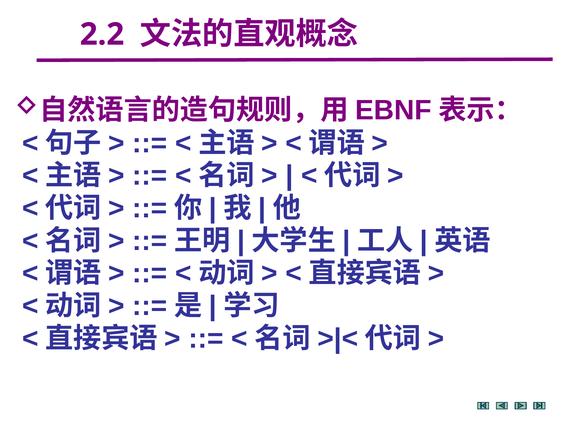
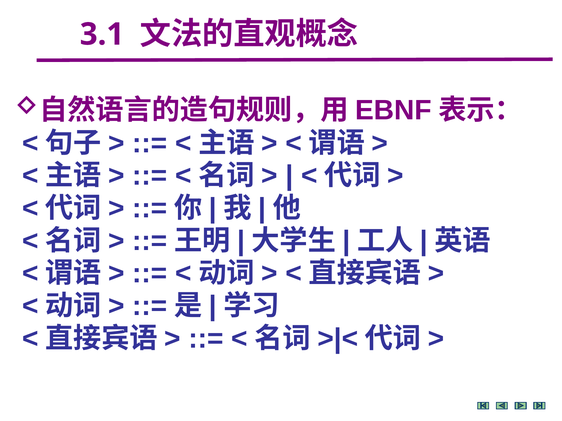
2.2: 2.2 -> 3.1 (102, 34)
